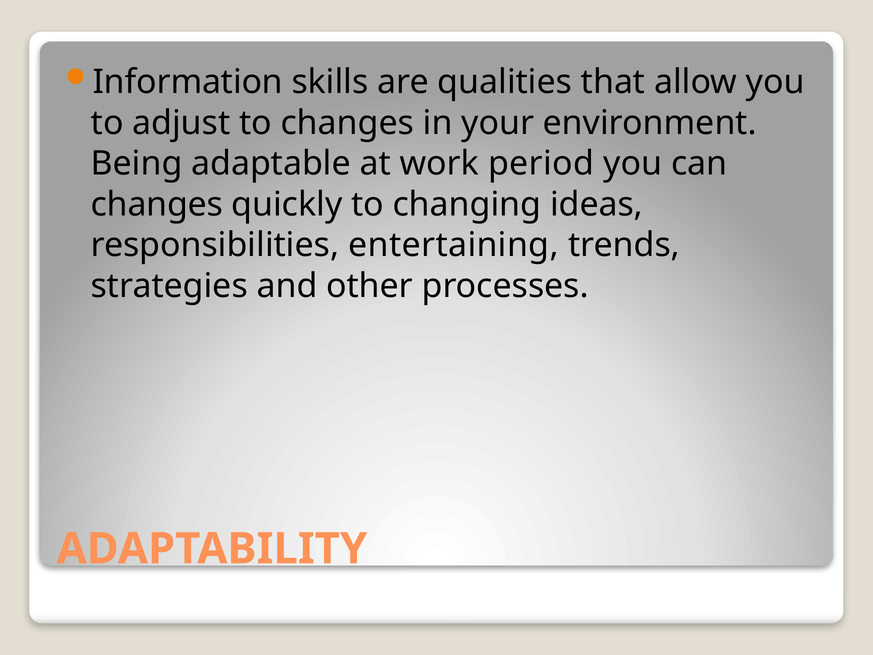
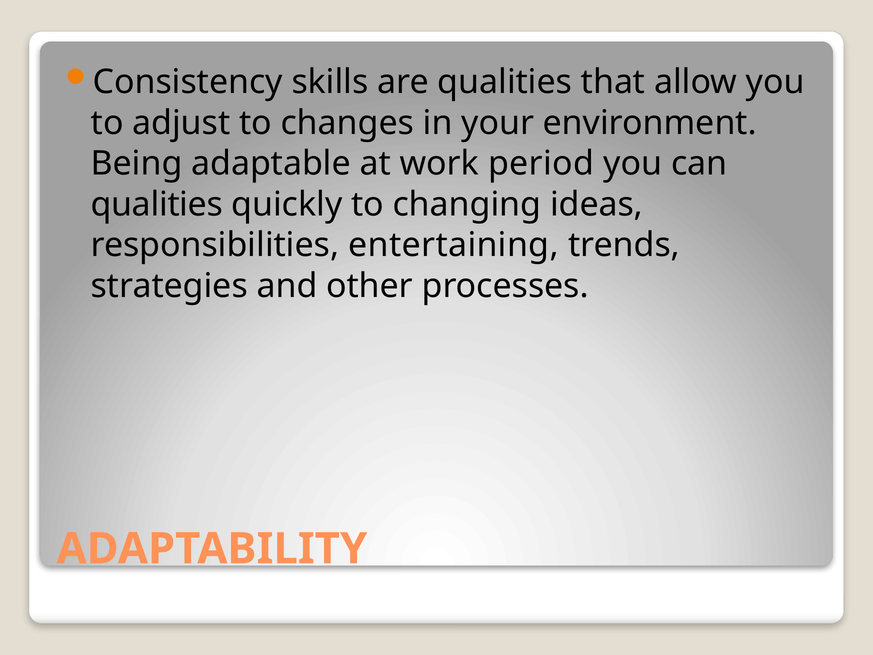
Information: Information -> Consistency (188, 82)
changes: changes -> qualities (157, 204)
